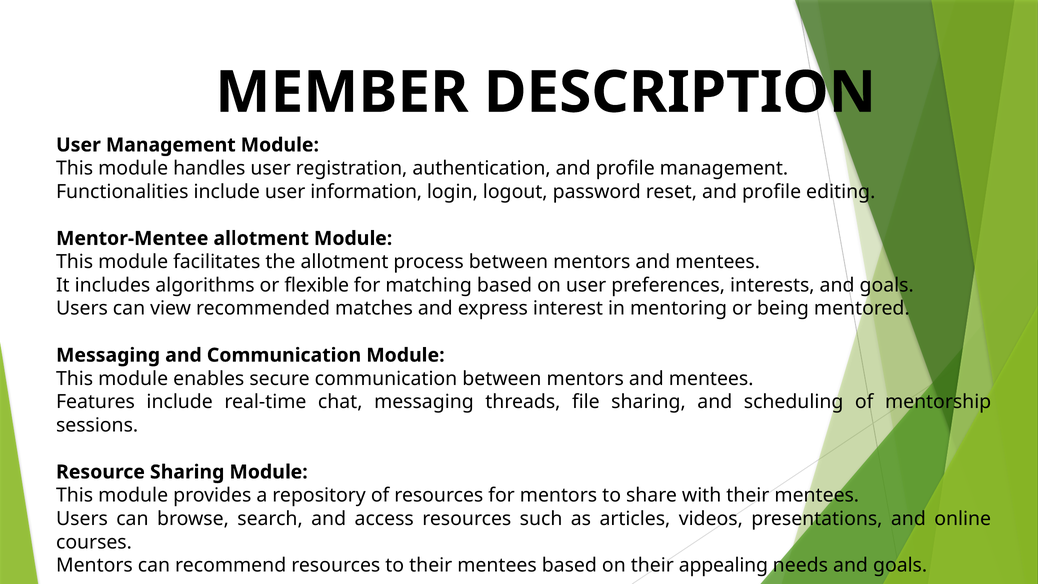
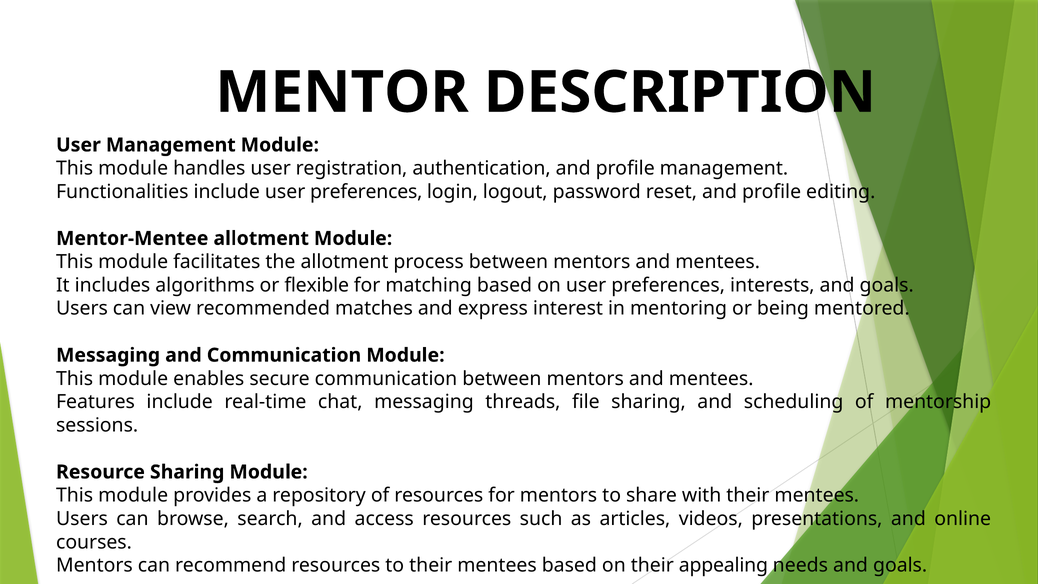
MEMBER: MEMBER -> MENTOR (342, 93)
include user information: information -> preferences (366, 192)
